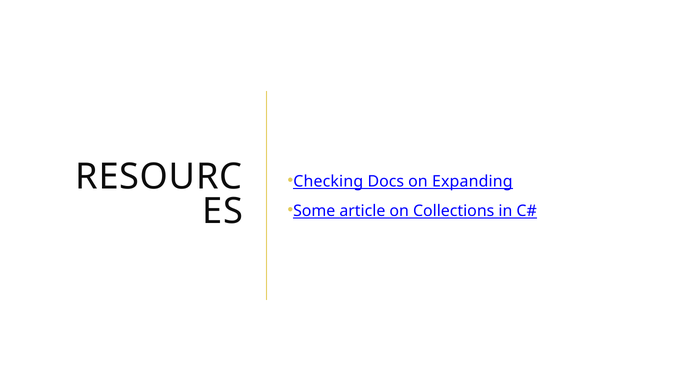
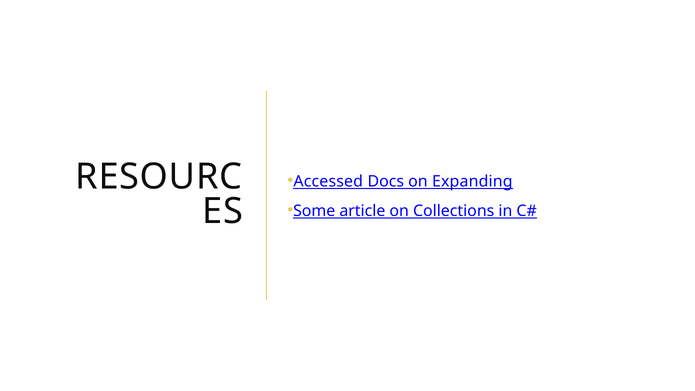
Checking: Checking -> Accessed (328, 181)
